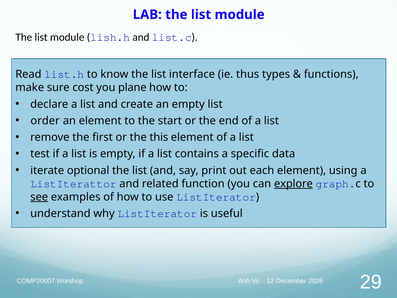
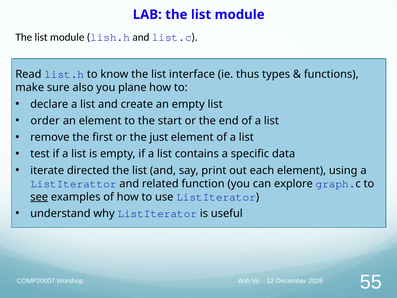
cost: cost -> also (83, 87)
this: this -> just (159, 137)
optional: optional -> directed (88, 170)
explore underline: present -> none (293, 183)
29: 29 -> 55 (371, 282)
